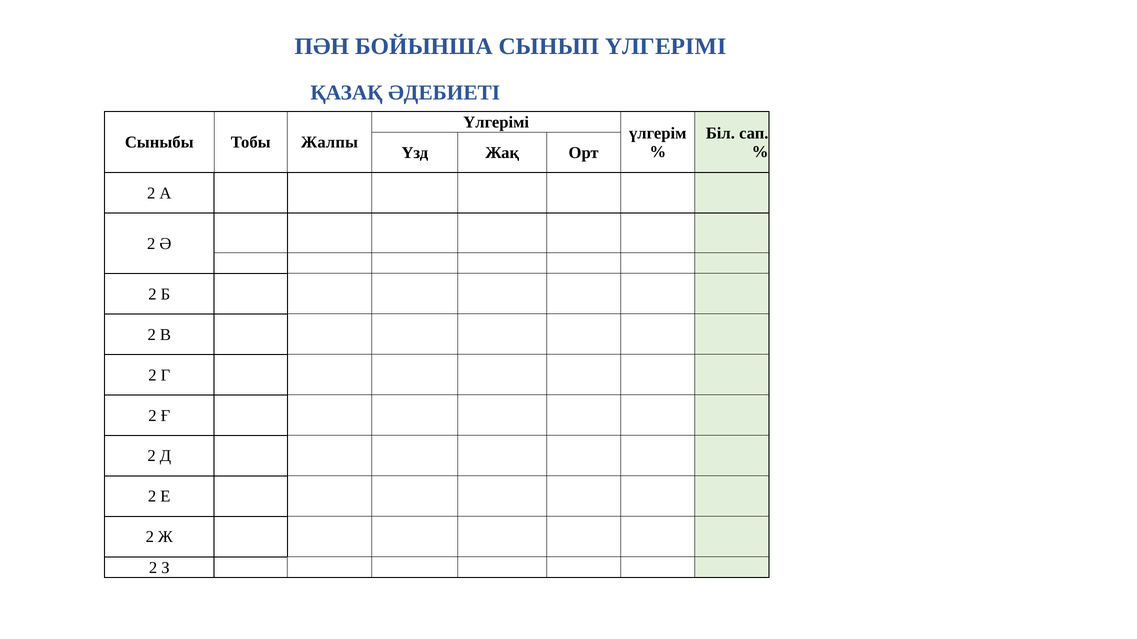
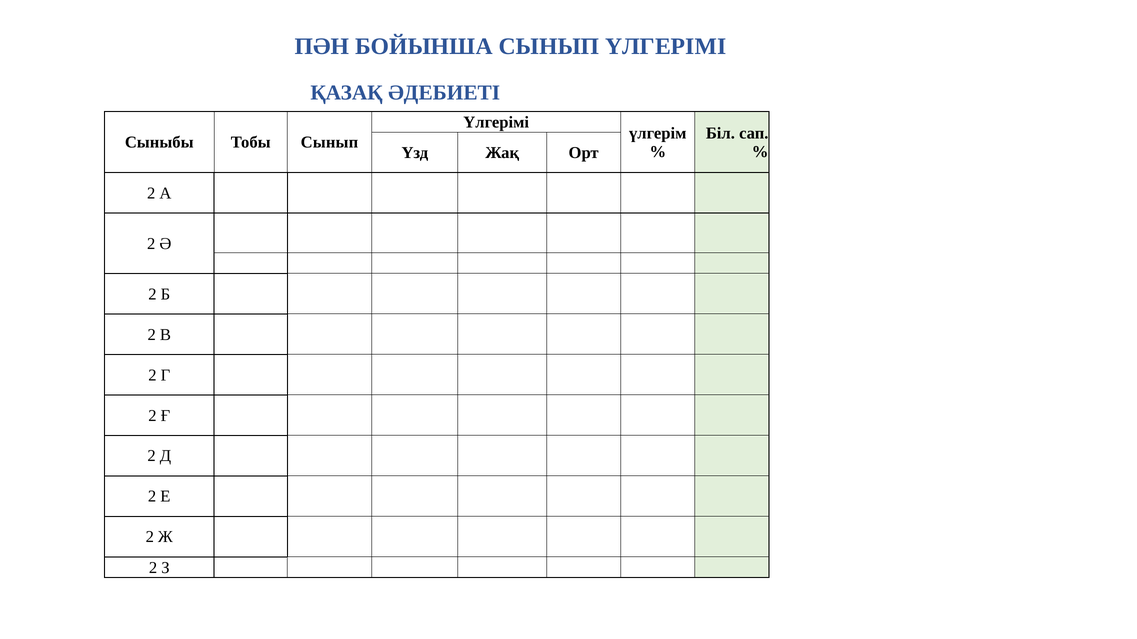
Тобы Жалпы: Жалпы -> Сынып (329, 143)
